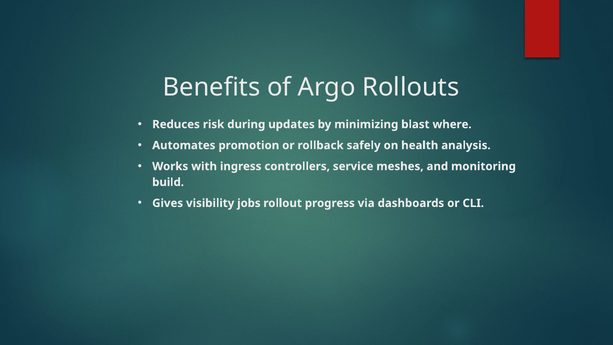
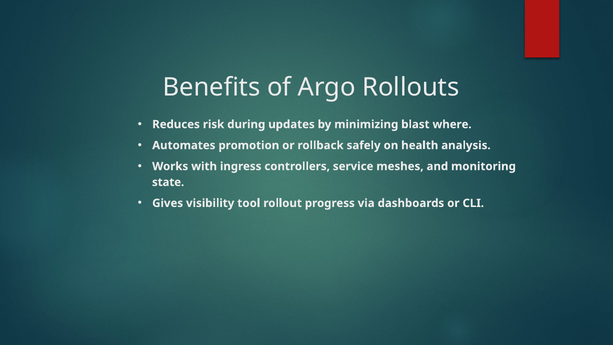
build: build -> state (168, 182)
jobs: jobs -> tool (249, 203)
